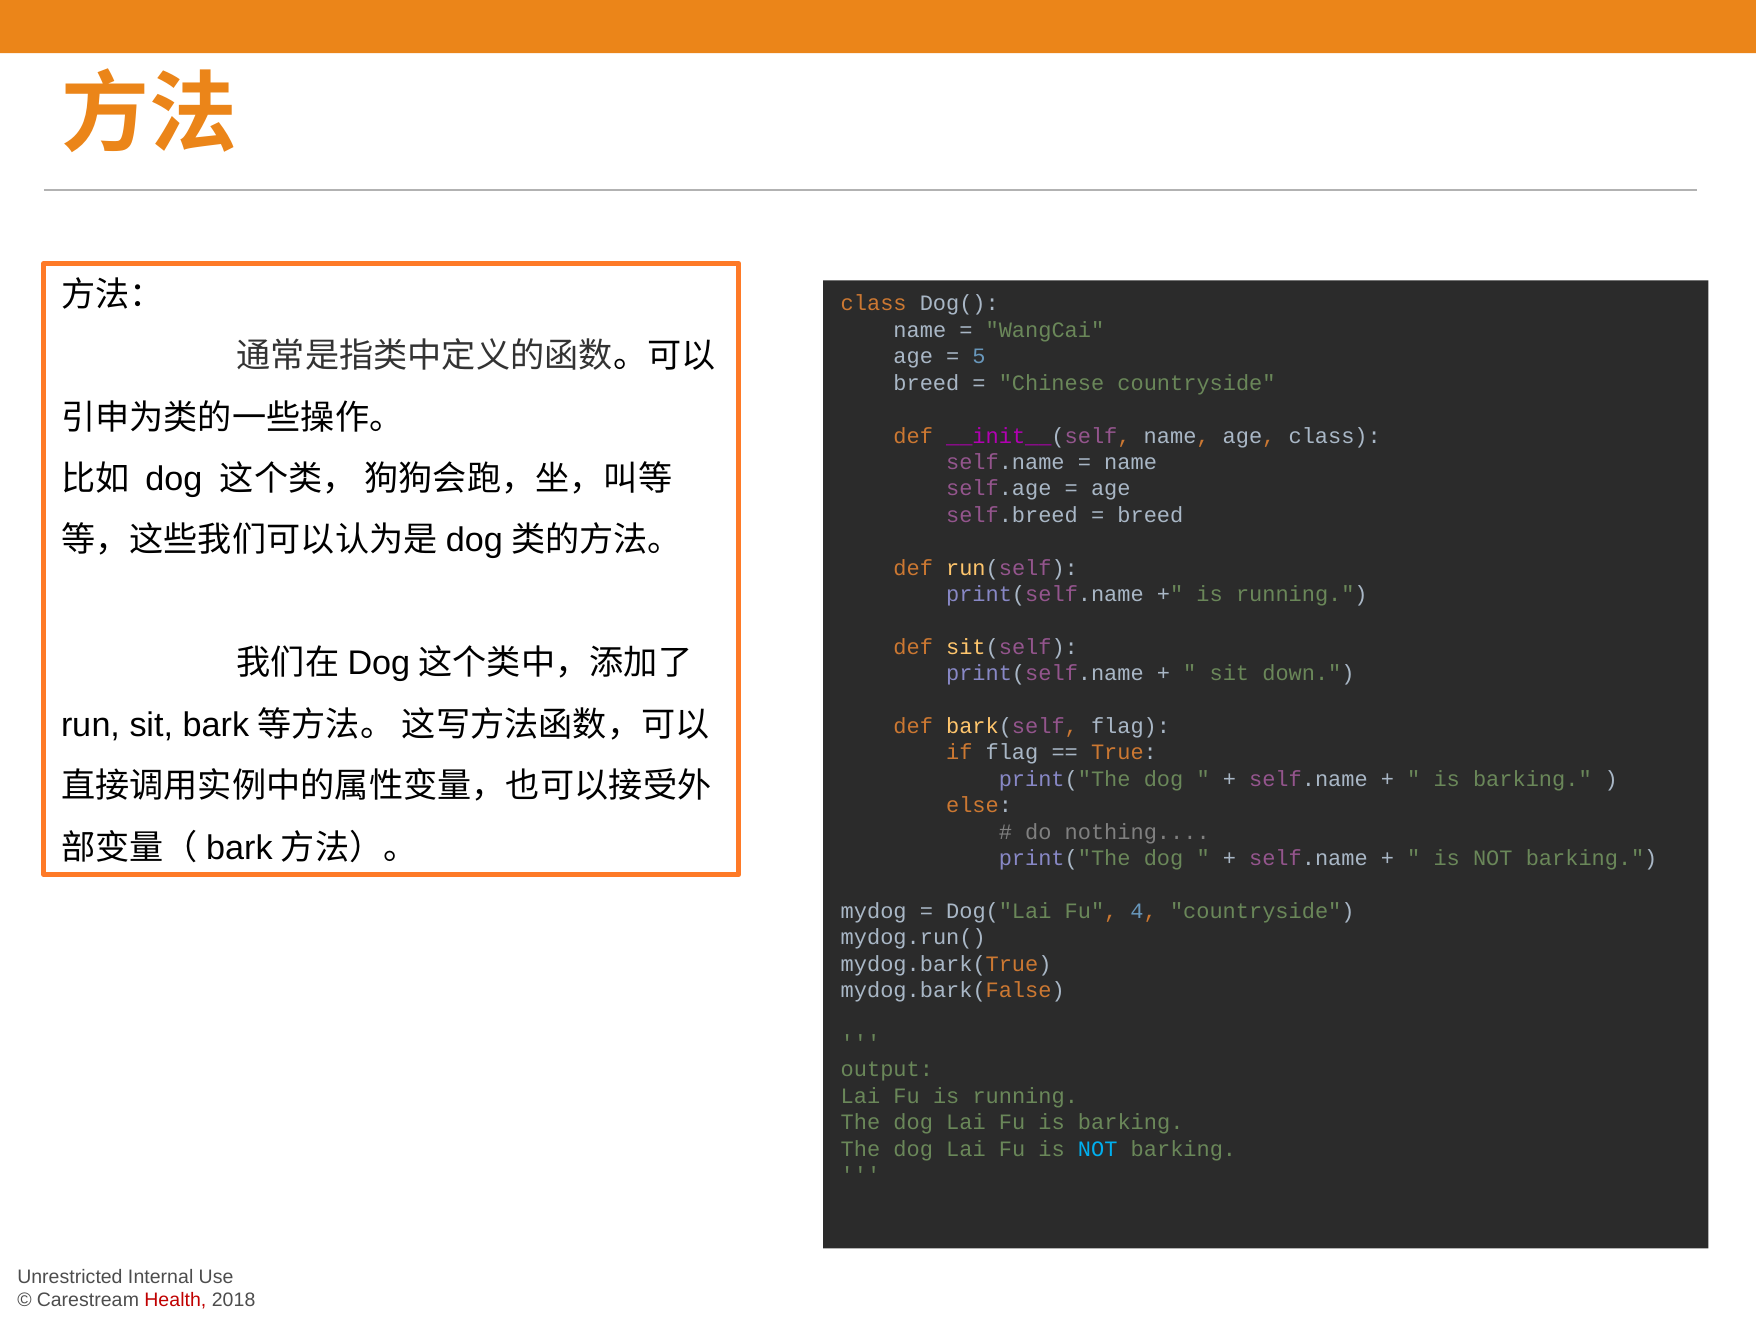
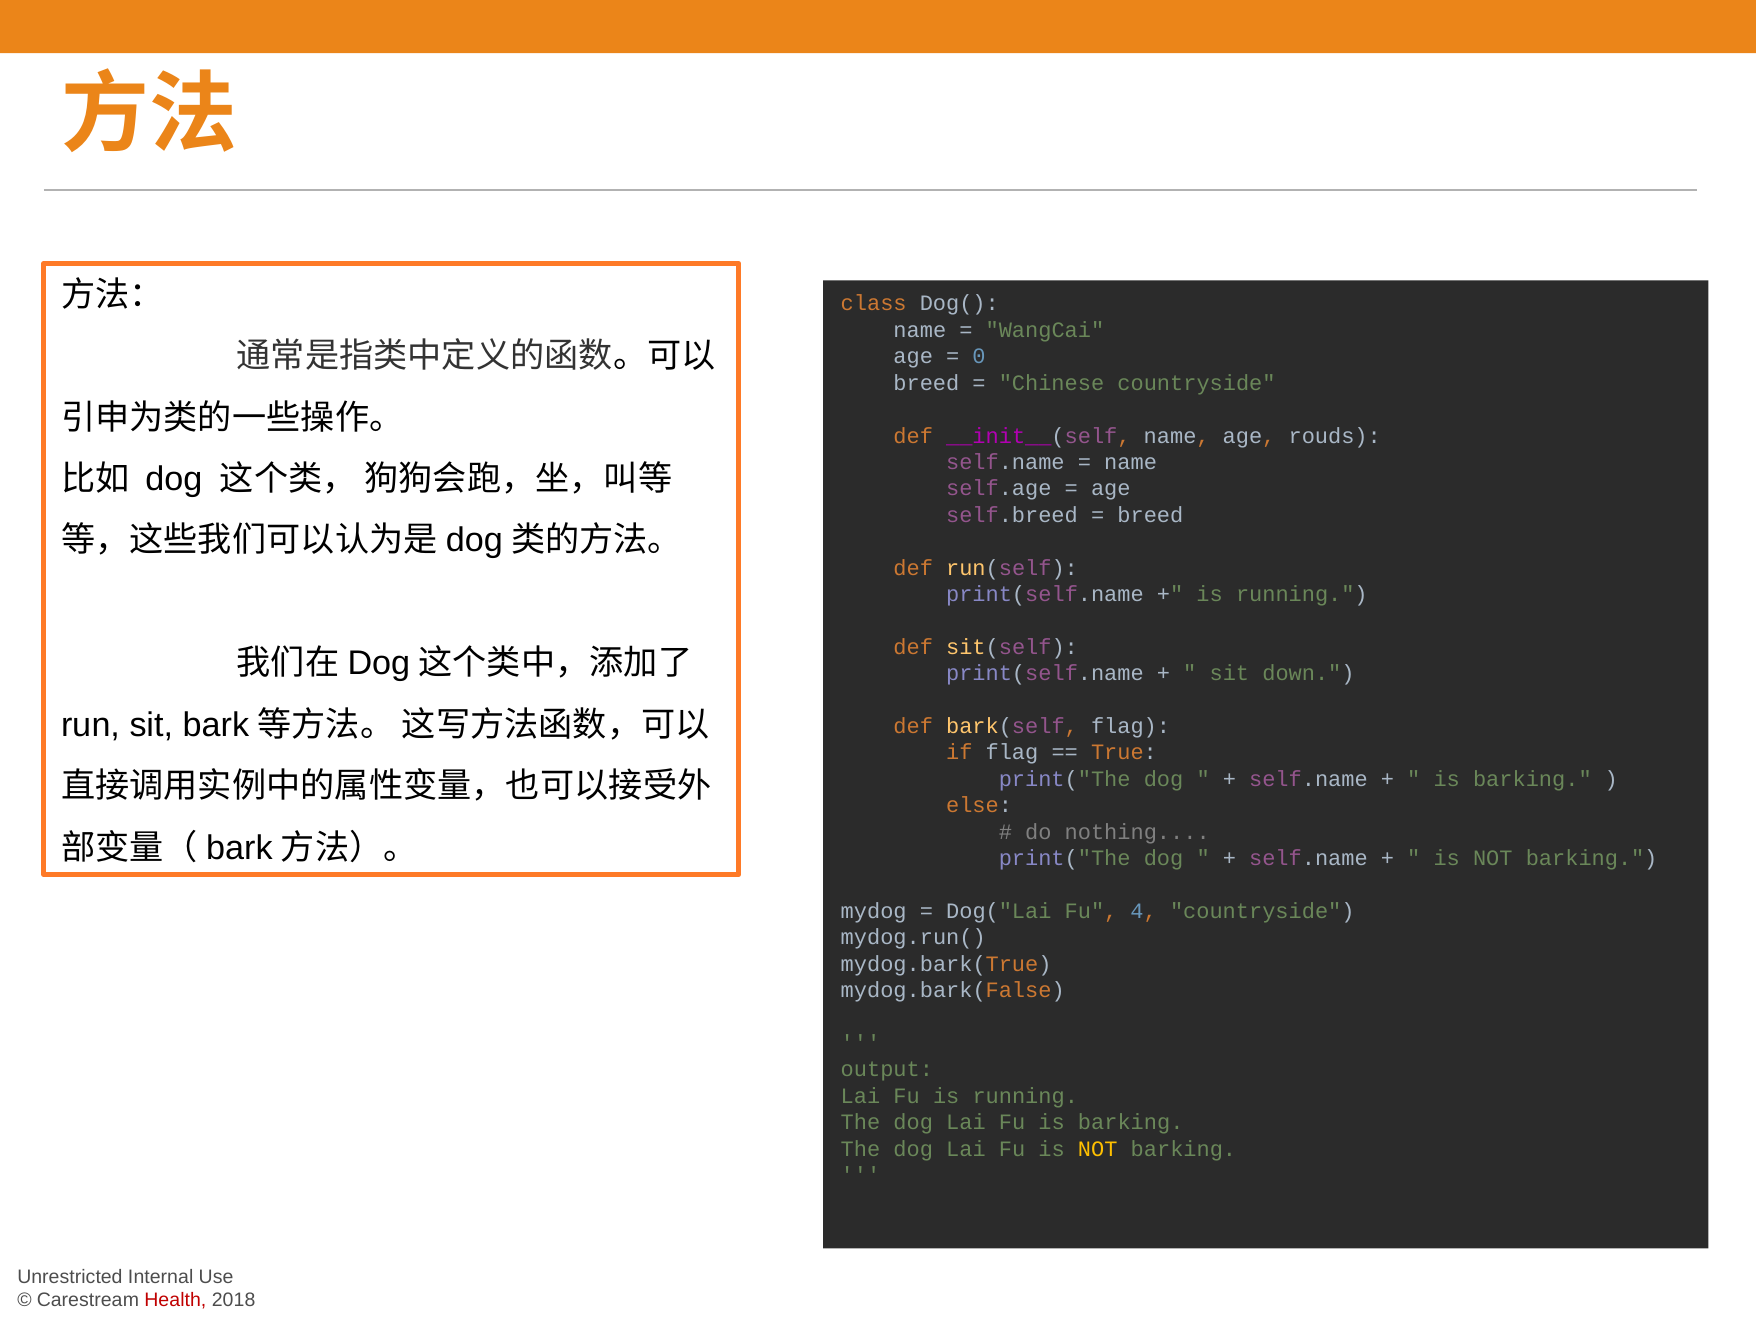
5: 5 -> 0 (979, 357)
age class: class -> rouds (1335, 436)
NOT colour: light blue -> yellow (1098, 1149)
